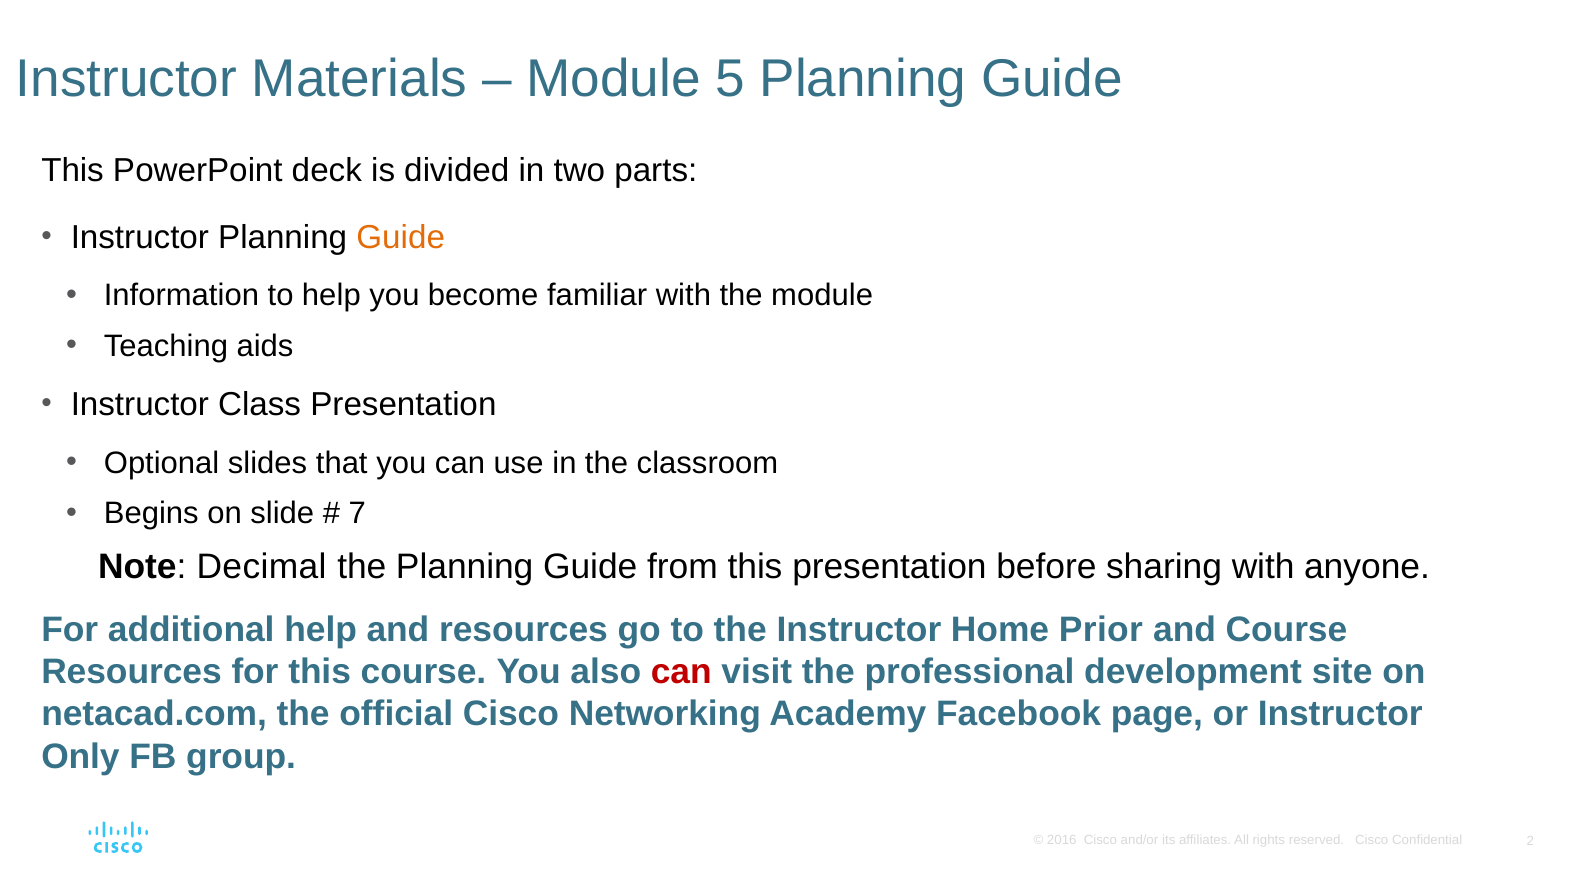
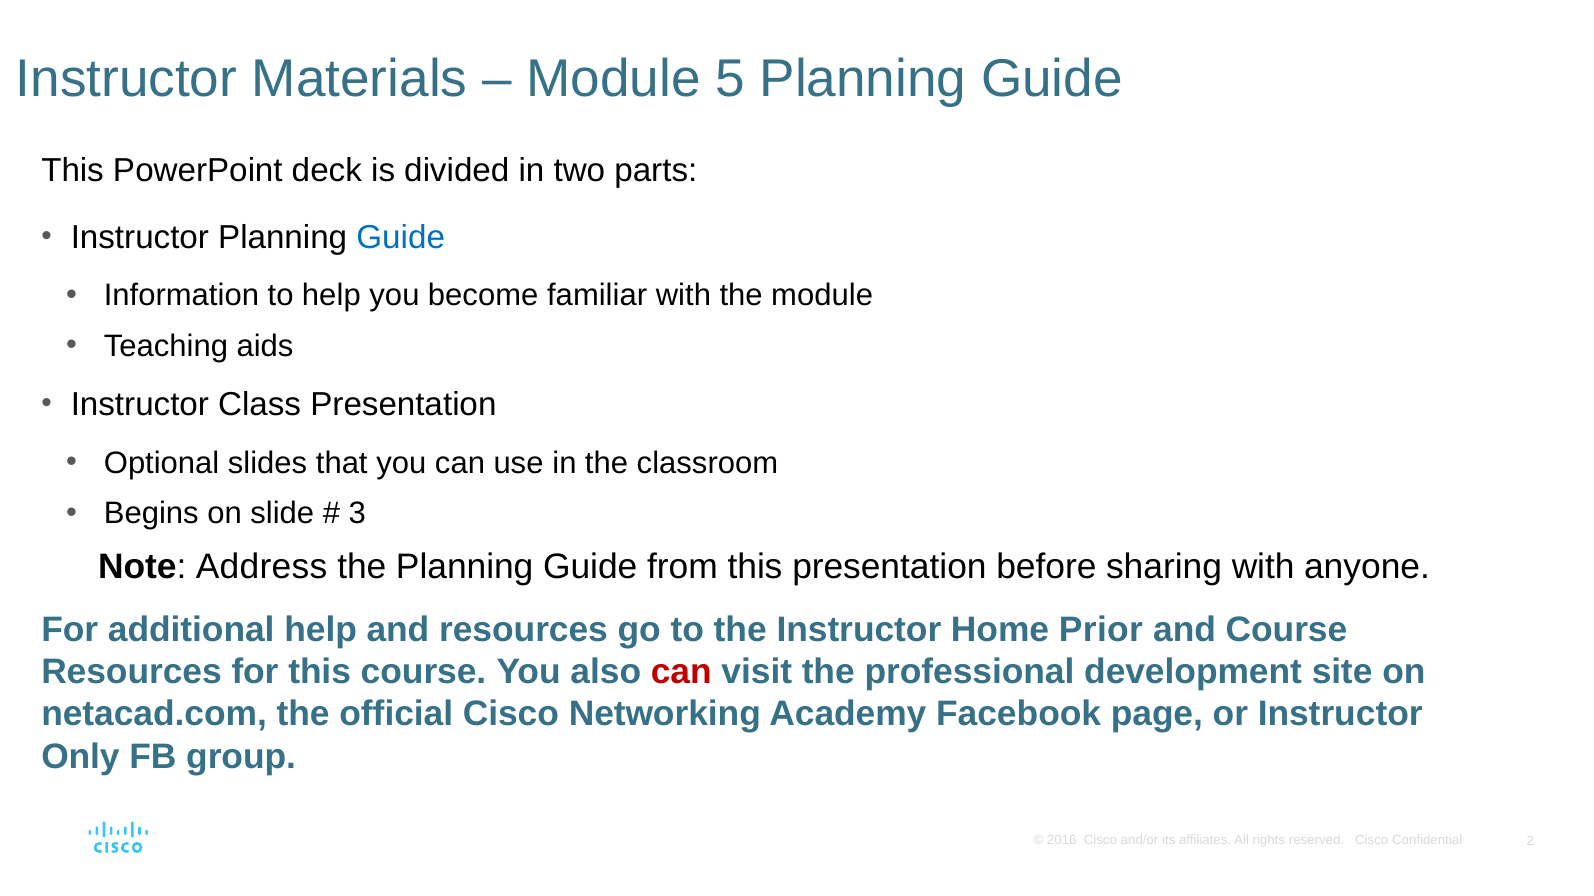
Guide colour: orange -> blue (401, 238)
7: 7 -> 3 (357, 514)
Decimal: Decimal -> Address (262, 567)
